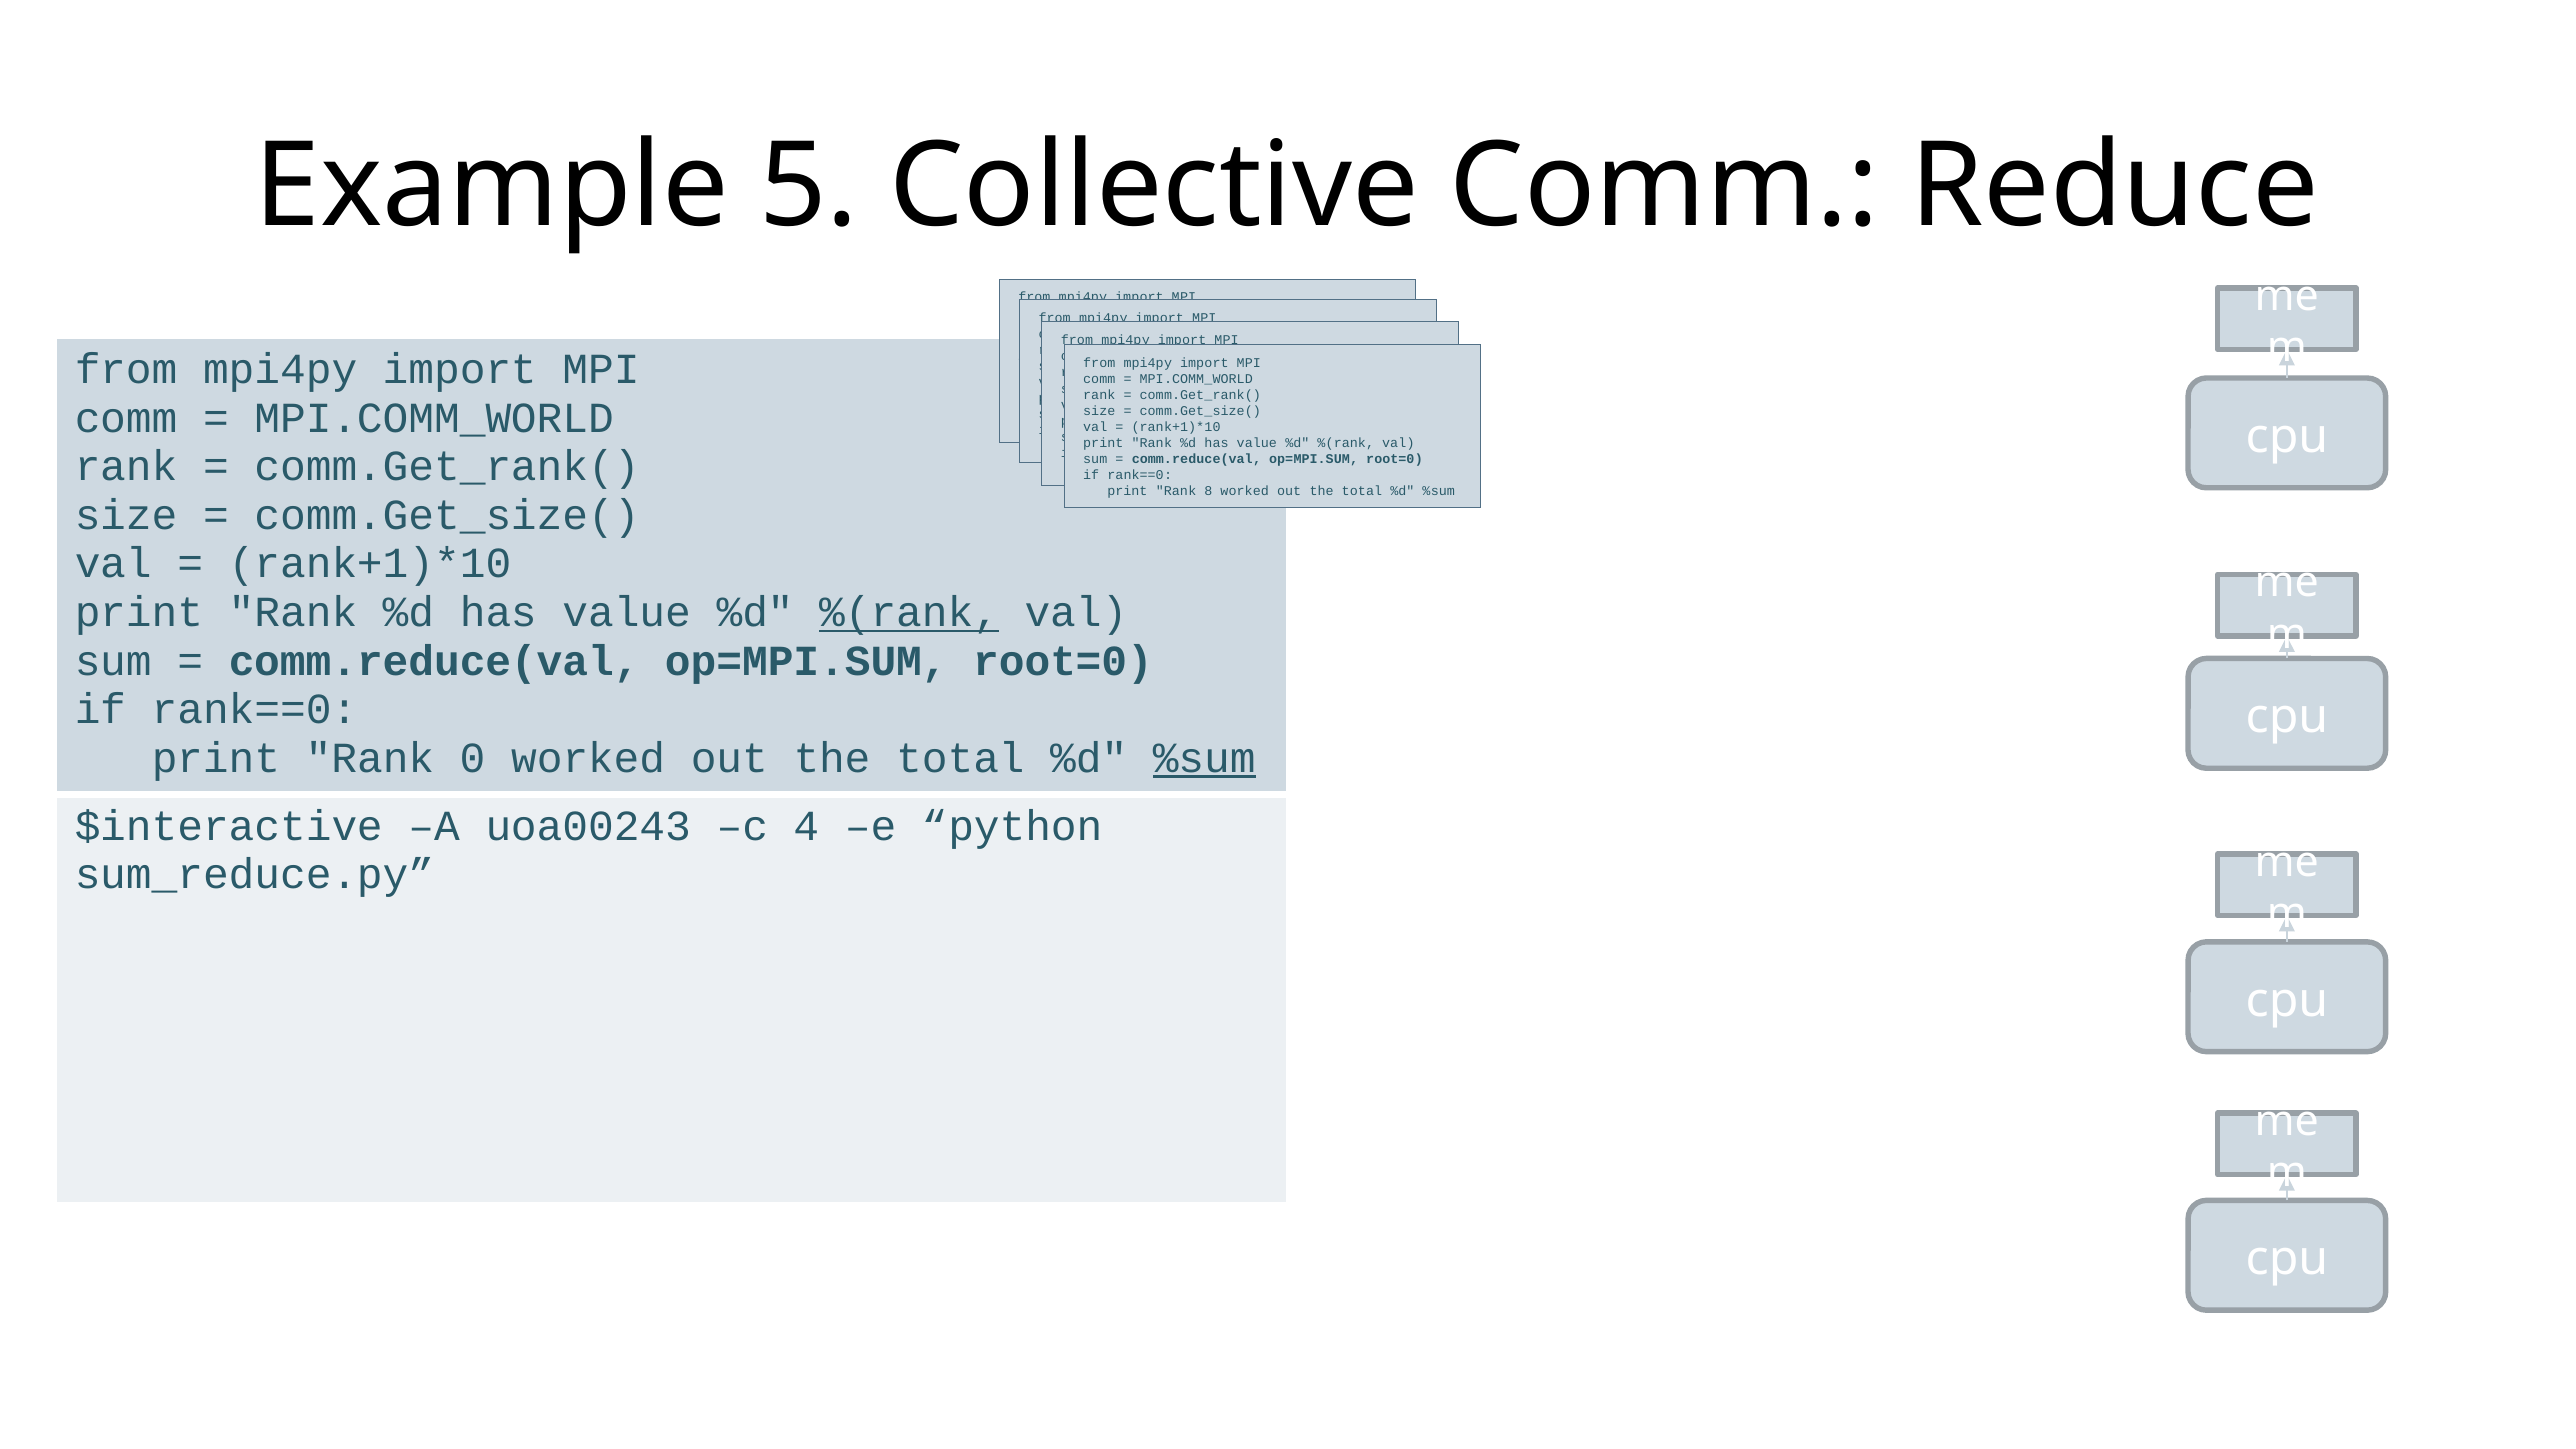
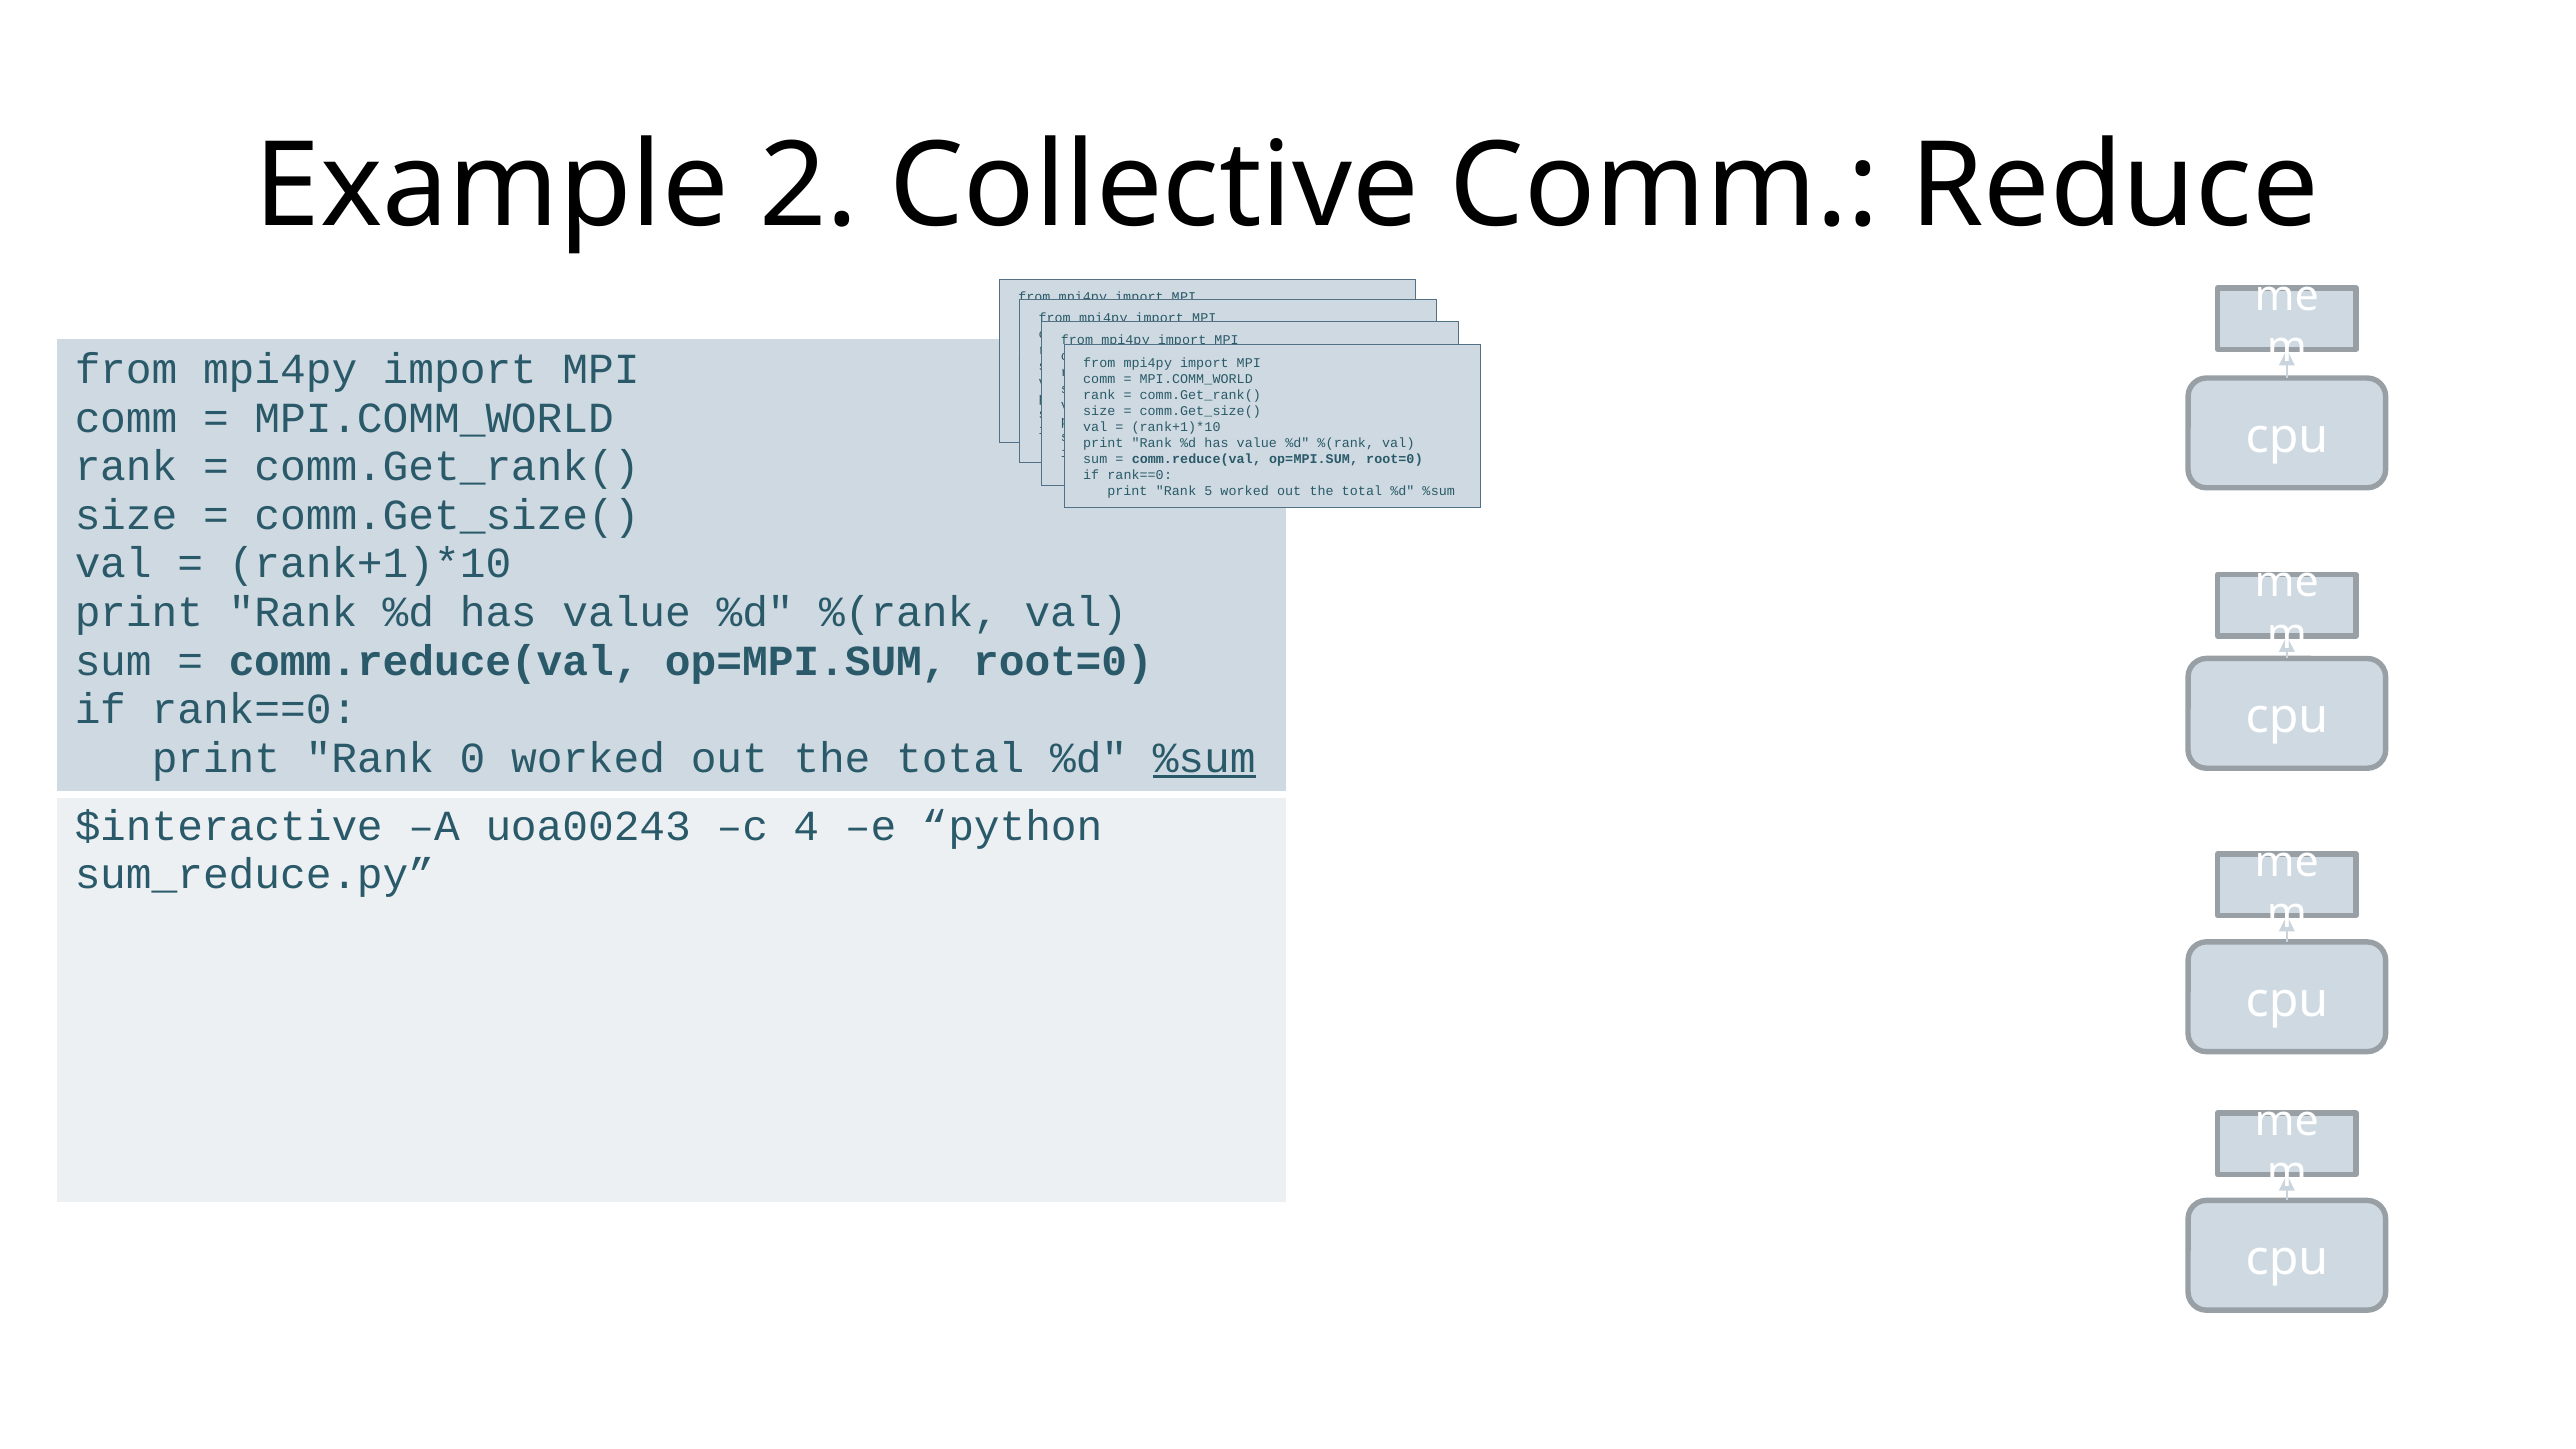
5: 5 -> 2 (809, 187)
8: 8 -> 5 (1208, 491)
%(rank underline: present -> none (909, 612)
